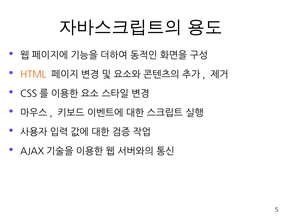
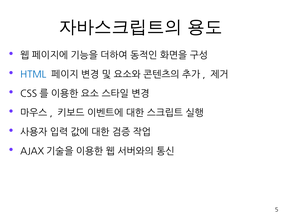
HTML colour: orange -> blue (33, 75)
